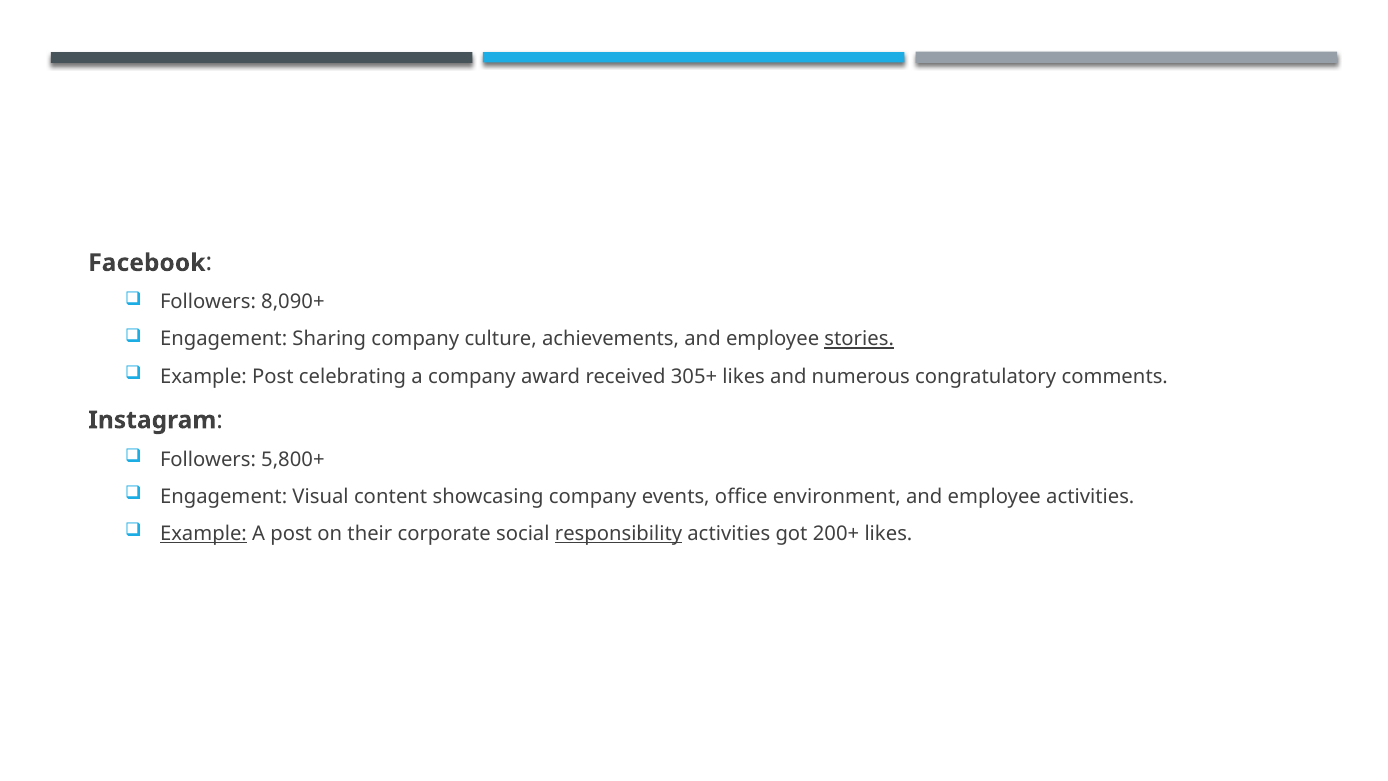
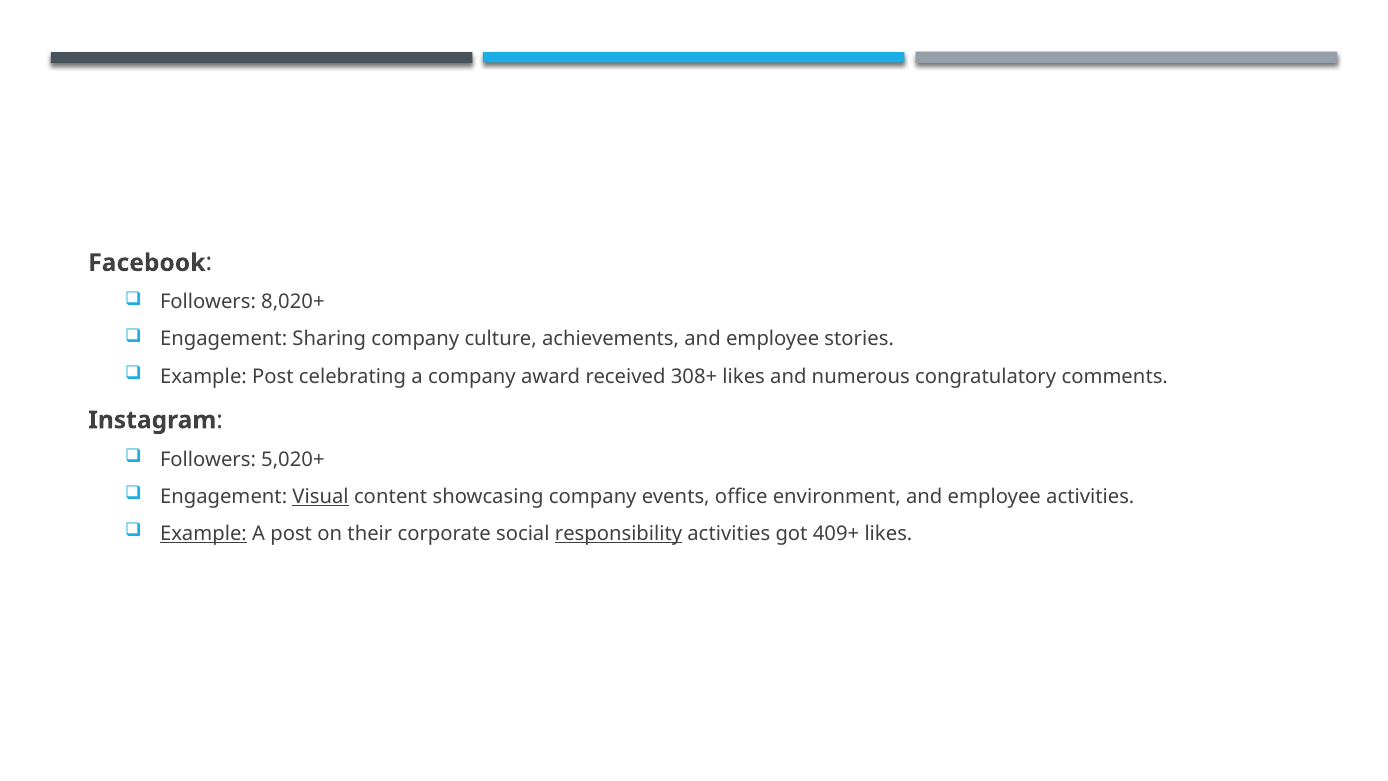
8,090+: 8,090+ -> 8,020+ (293, 302)
stories underline: present -> none (859, 339)
305+: 305+ -> 308+ (694, 376)
5,800+: 5,800+ -> 5,020+ (293, 459)
Visual underline: none -> present (321, 496)
200+: 200+ -> 409+ (836, 533)
